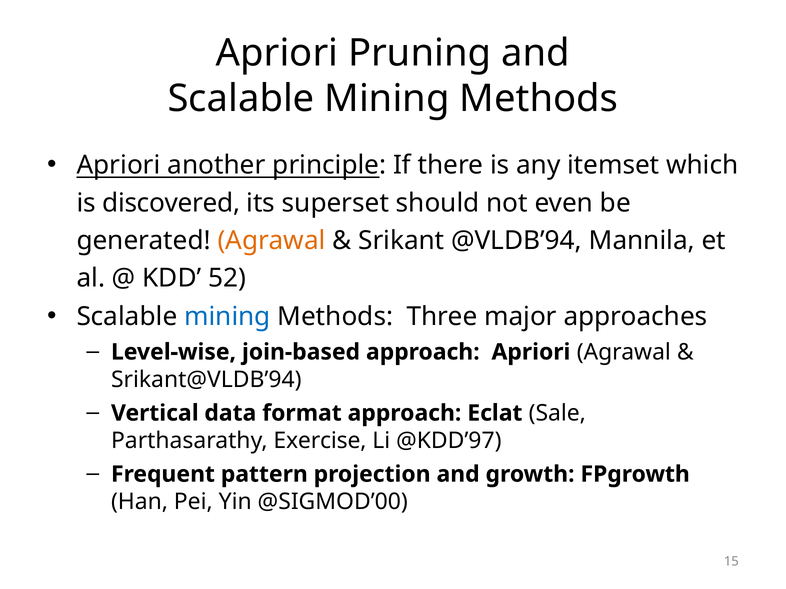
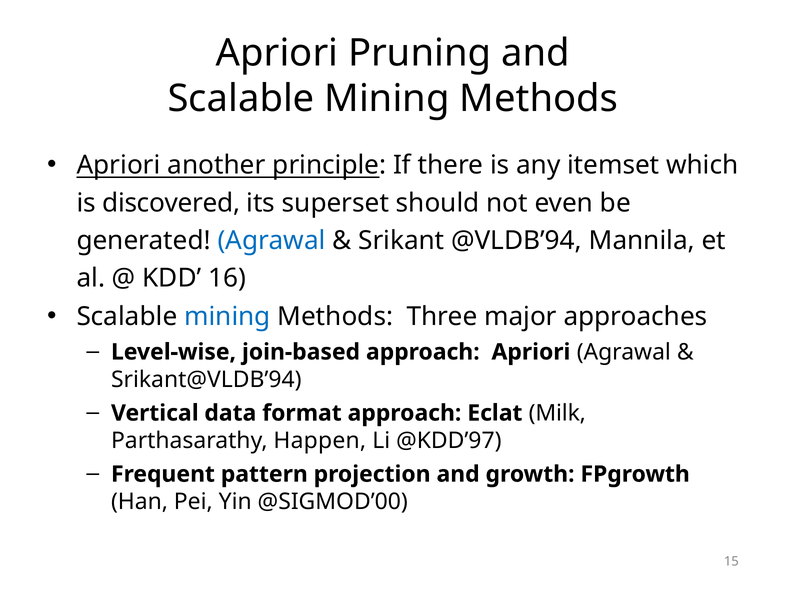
Agrawal colour: orange -> blue (271, 241)
52: 52 -> 16 (227, 278)
Sale: Sale -> Milk (557, 413)
Exercise: Exercise -> Happen (320, 441)
